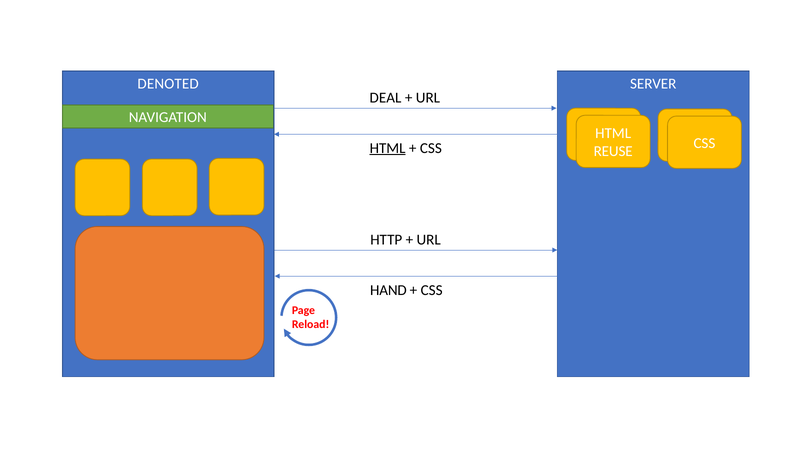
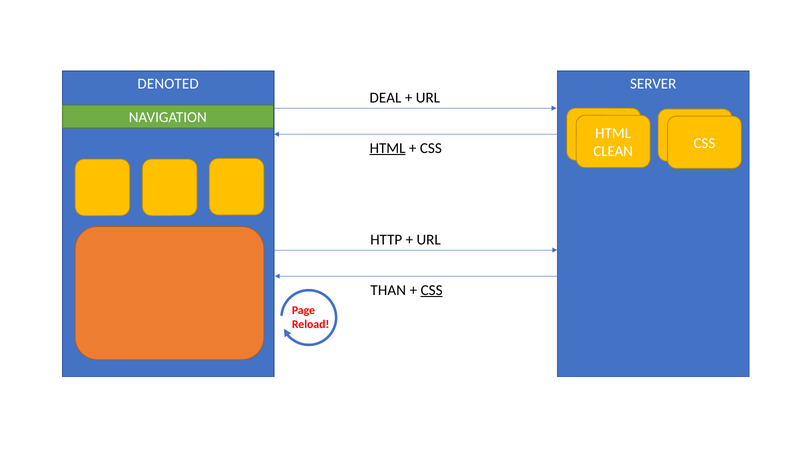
REUSE: REUSE -> CLEAN (613, 151)
HAND: HAND -> THAN (388, 290)
CSS underline: none -> present (432, 290)
